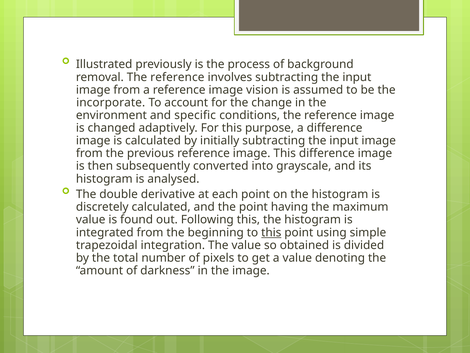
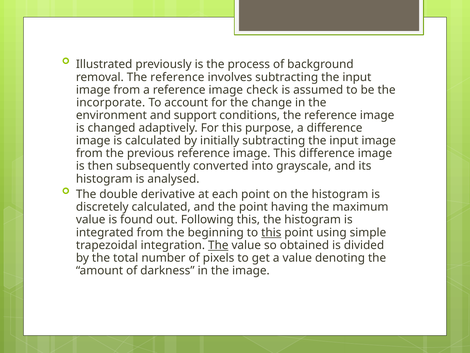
vision: vision -> check (262, 90)
specific: specific -> support (195, 115)
The underline: none -> present (218, 245)
